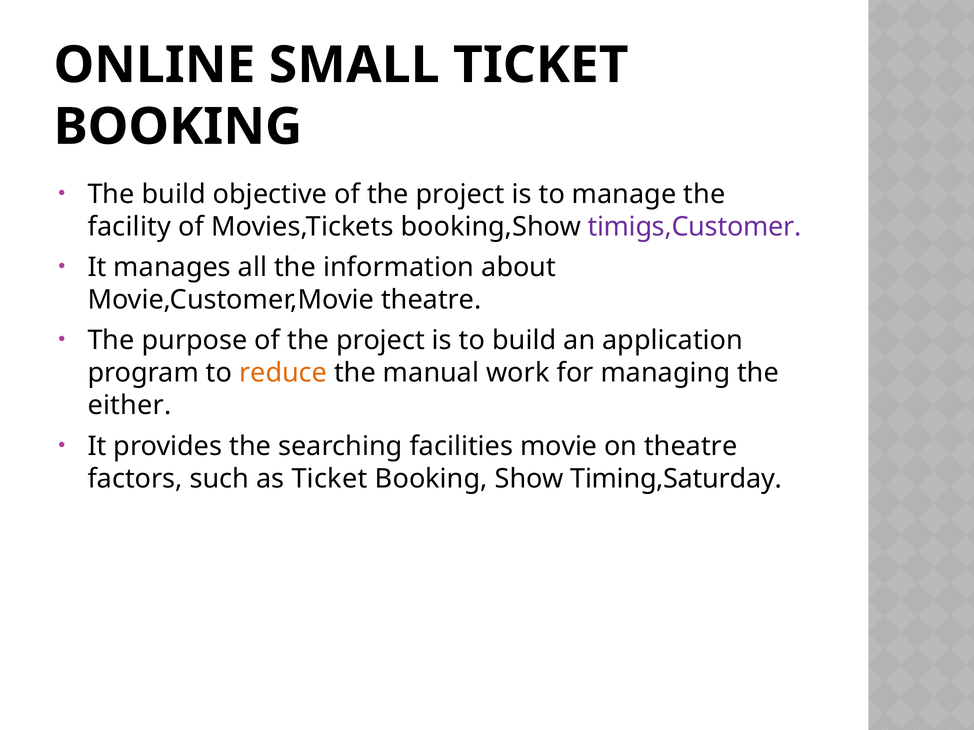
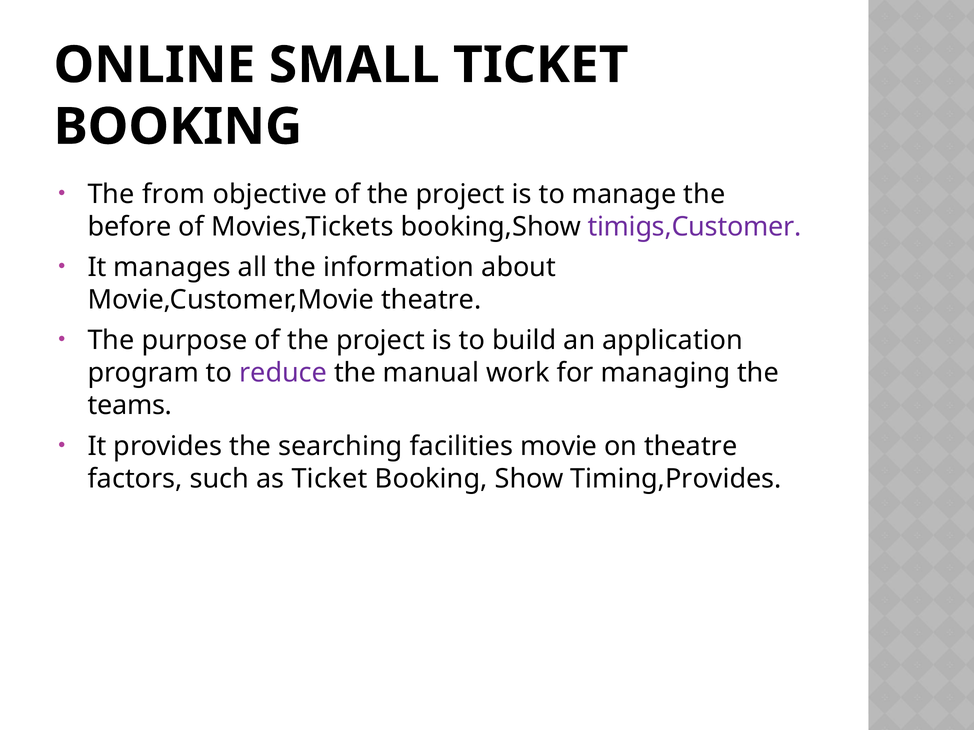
The build: build -> from (174, 194)
facility: facility -> before (129, 227)
reduce colour: orange -> purple (283, 373)
either: either -> teams (130, 406)
Timing,Saturday: Timing,Saturday -> Timing,Provides (676, 479)
